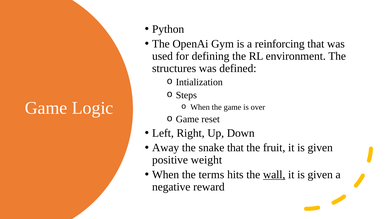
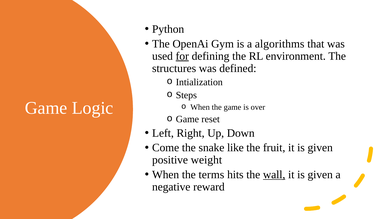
reinforcing: reinforcing -> algorithms (280, 44)
for underline: none -> present (182, 56)
Away: Away -> Come (166, 148)
snake that: that -> like (235, 148)
